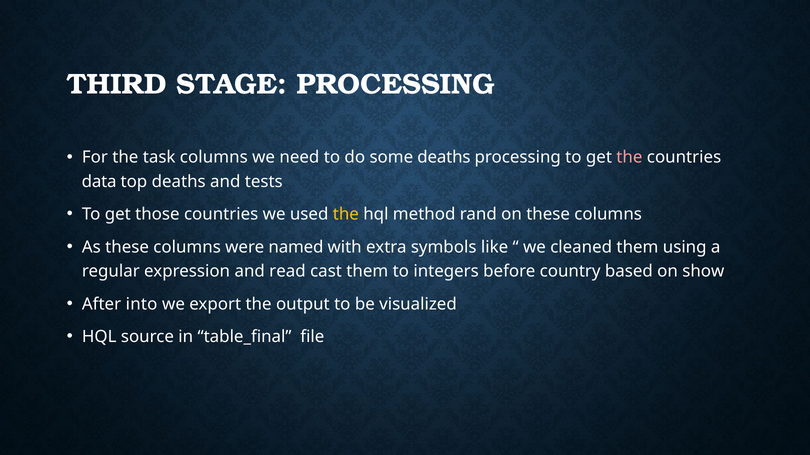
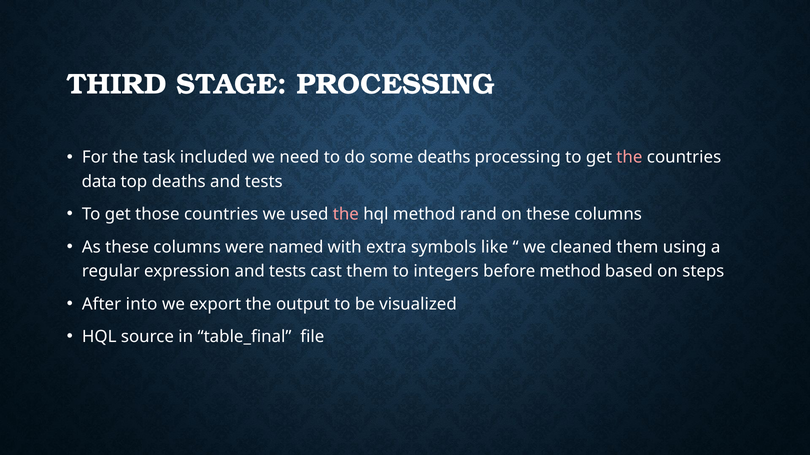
task columns: columns -> included (214, 158)
the colour: yellow -> pink (346, 215)
expression and read: read -> tests (288, 272)
before country: country -> method (570, 272)
show: show -> steps (703, 272)
